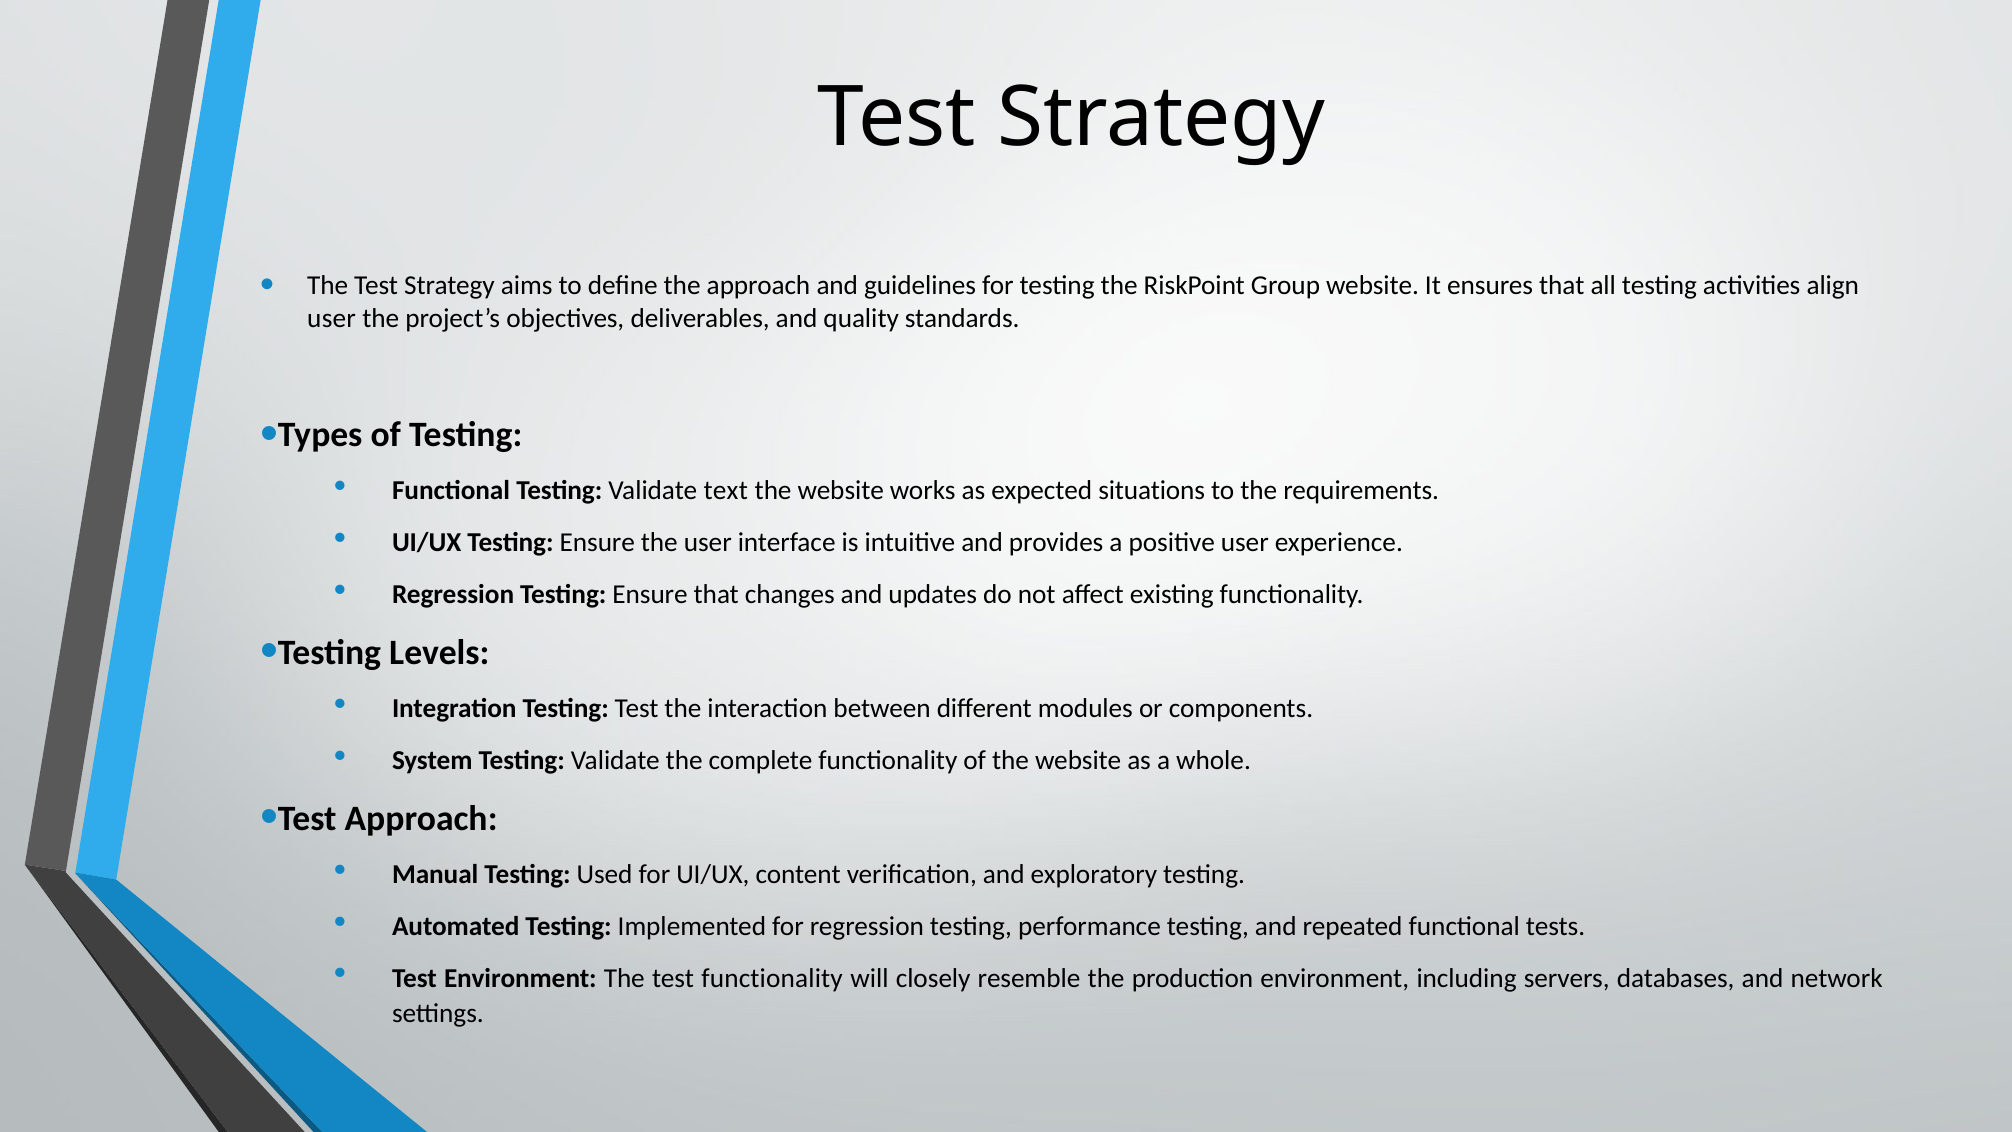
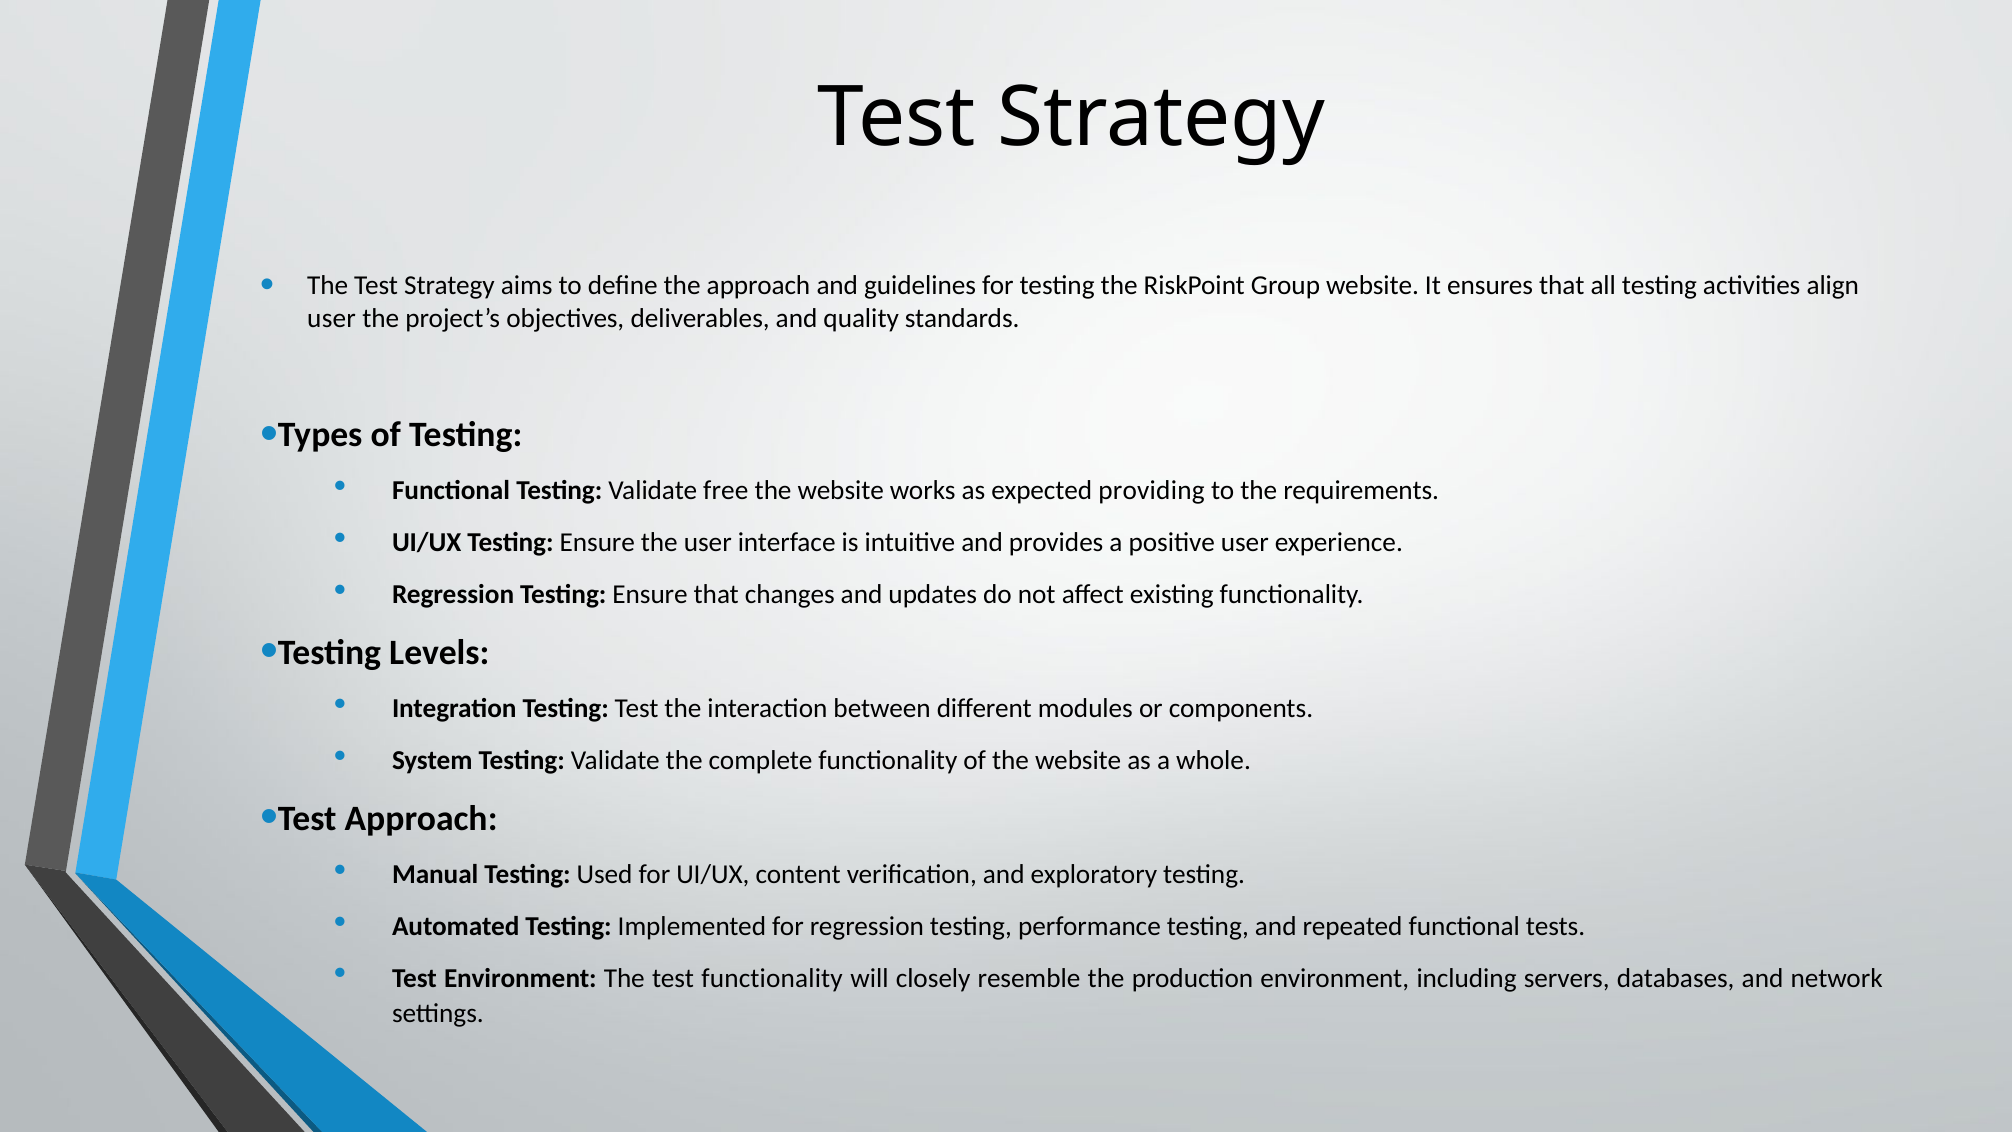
text: text -> free (726, 491)
situations: situations -> providing (1151, 491)
